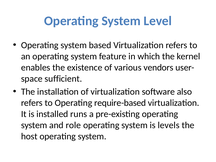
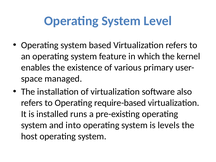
vendors: vendors -> primary (158, 67)
sufficient: sufficient -> managed (63, 79)
role: role -> into (73, 125)
